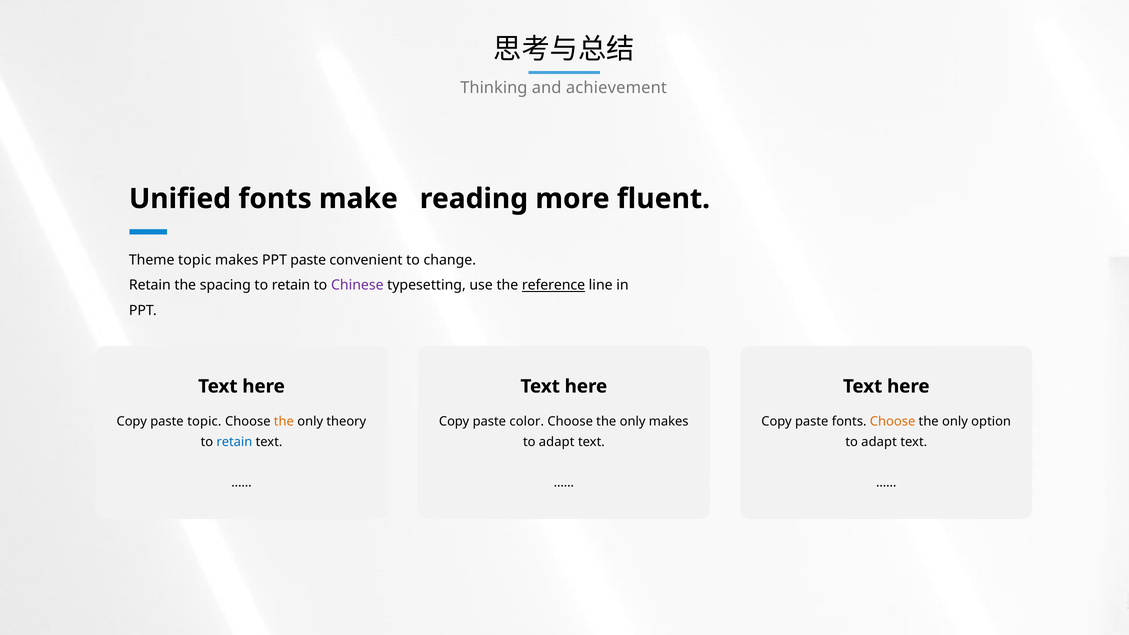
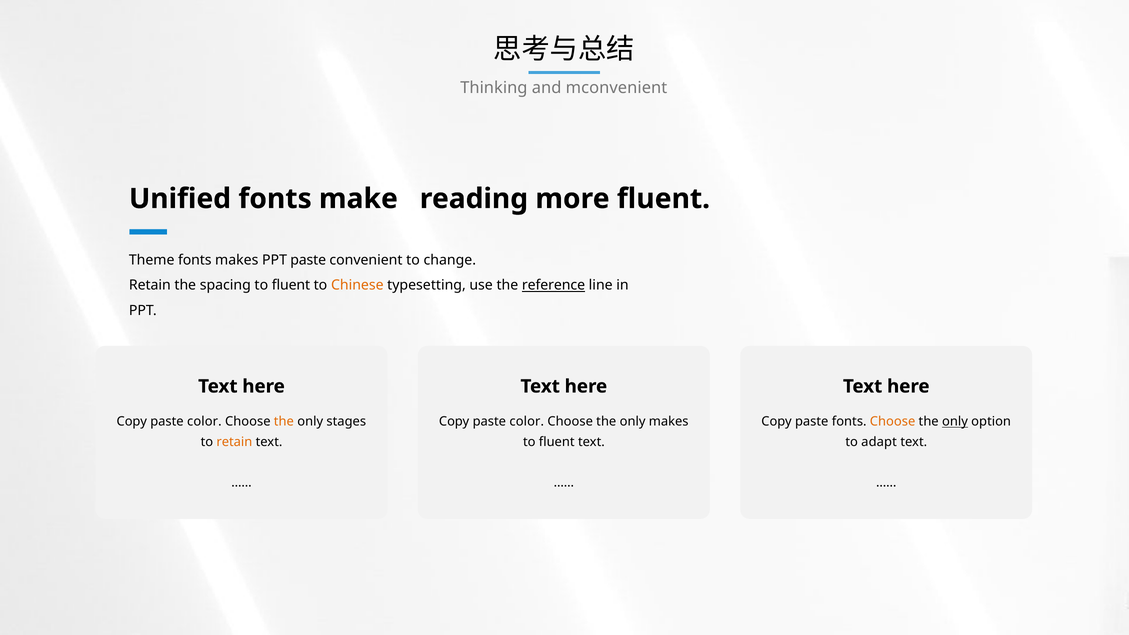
achievement: achievement -> mconvenient (616, 88)
Theme topic: topic -> fonts (195, 260)
spacing to retain: retain -> fluent (291, 285)
Chinese colour: purple -> orange (357, 285)
topic: topic -> color (204, 422)
theory: theory -> stages (346, 422)
only underline: none -> present (955, 422)
retain colour: blue -> orange (234, 442)
adapt: adapt -> fluent (557, 442)
